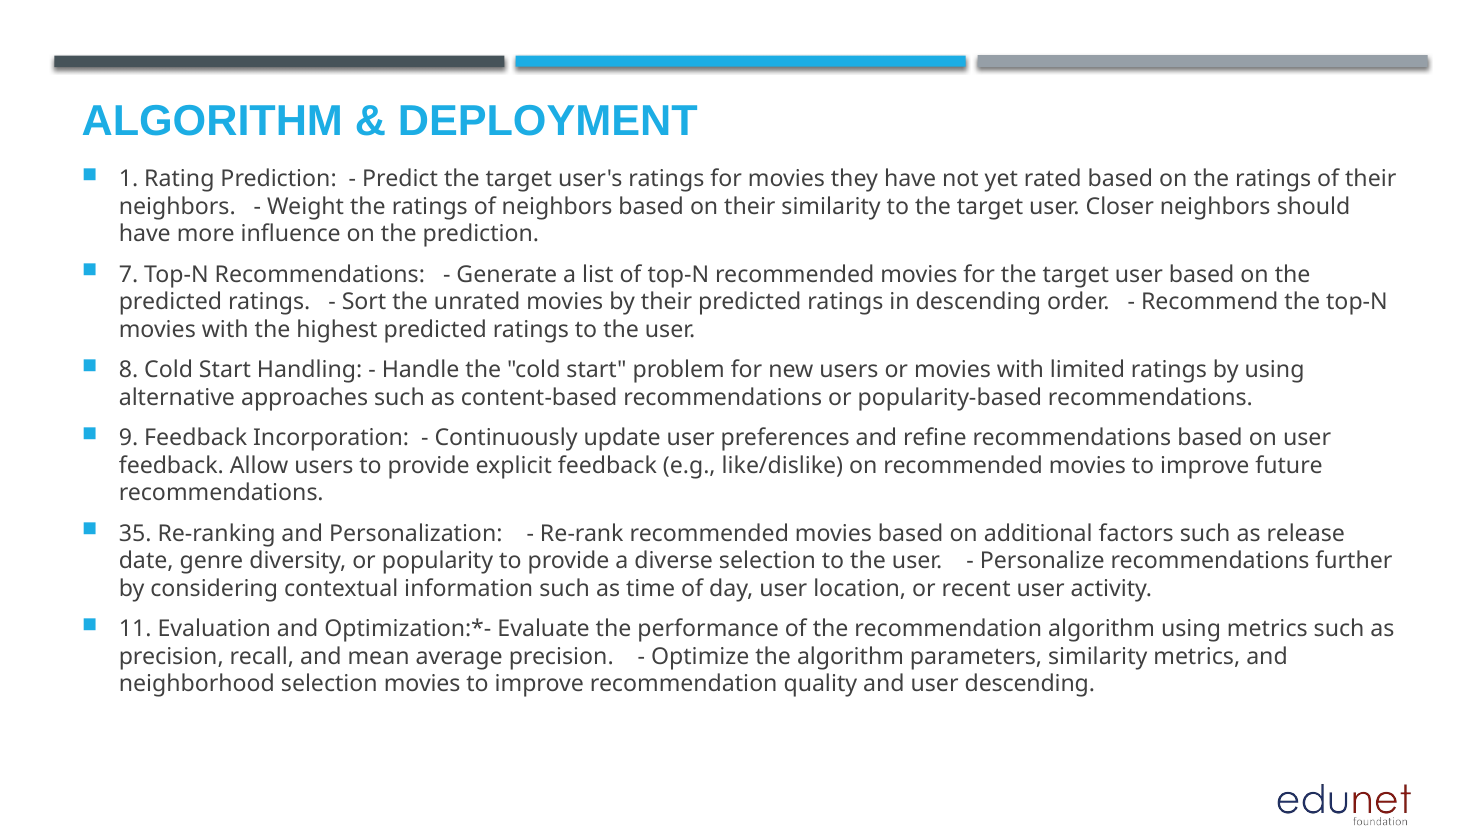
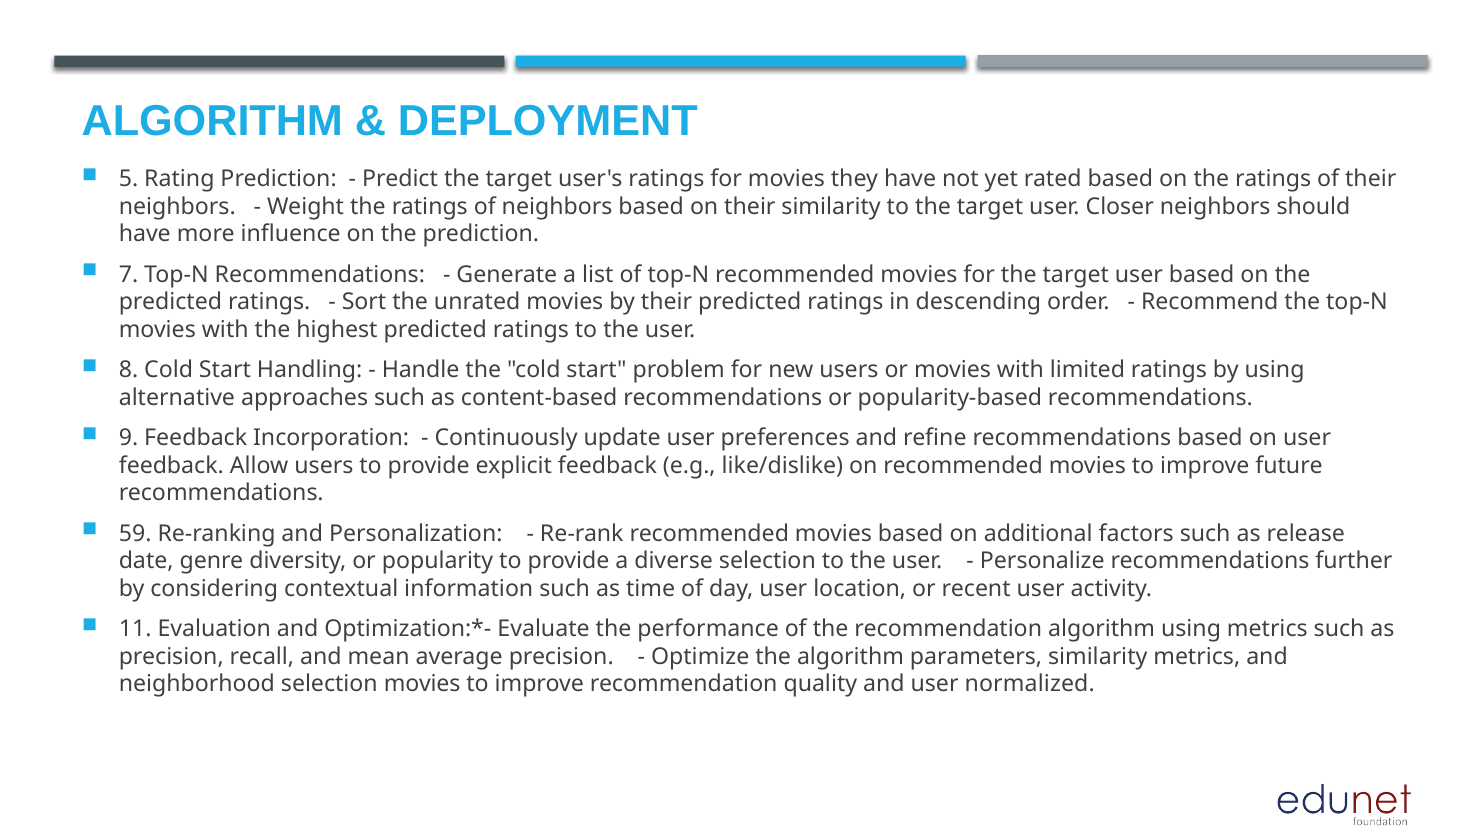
1: 1 -> 5 (129, 179)
35: 35 -> 59 (135, 533)
user descending: descending -> normalized (1030, 684)
